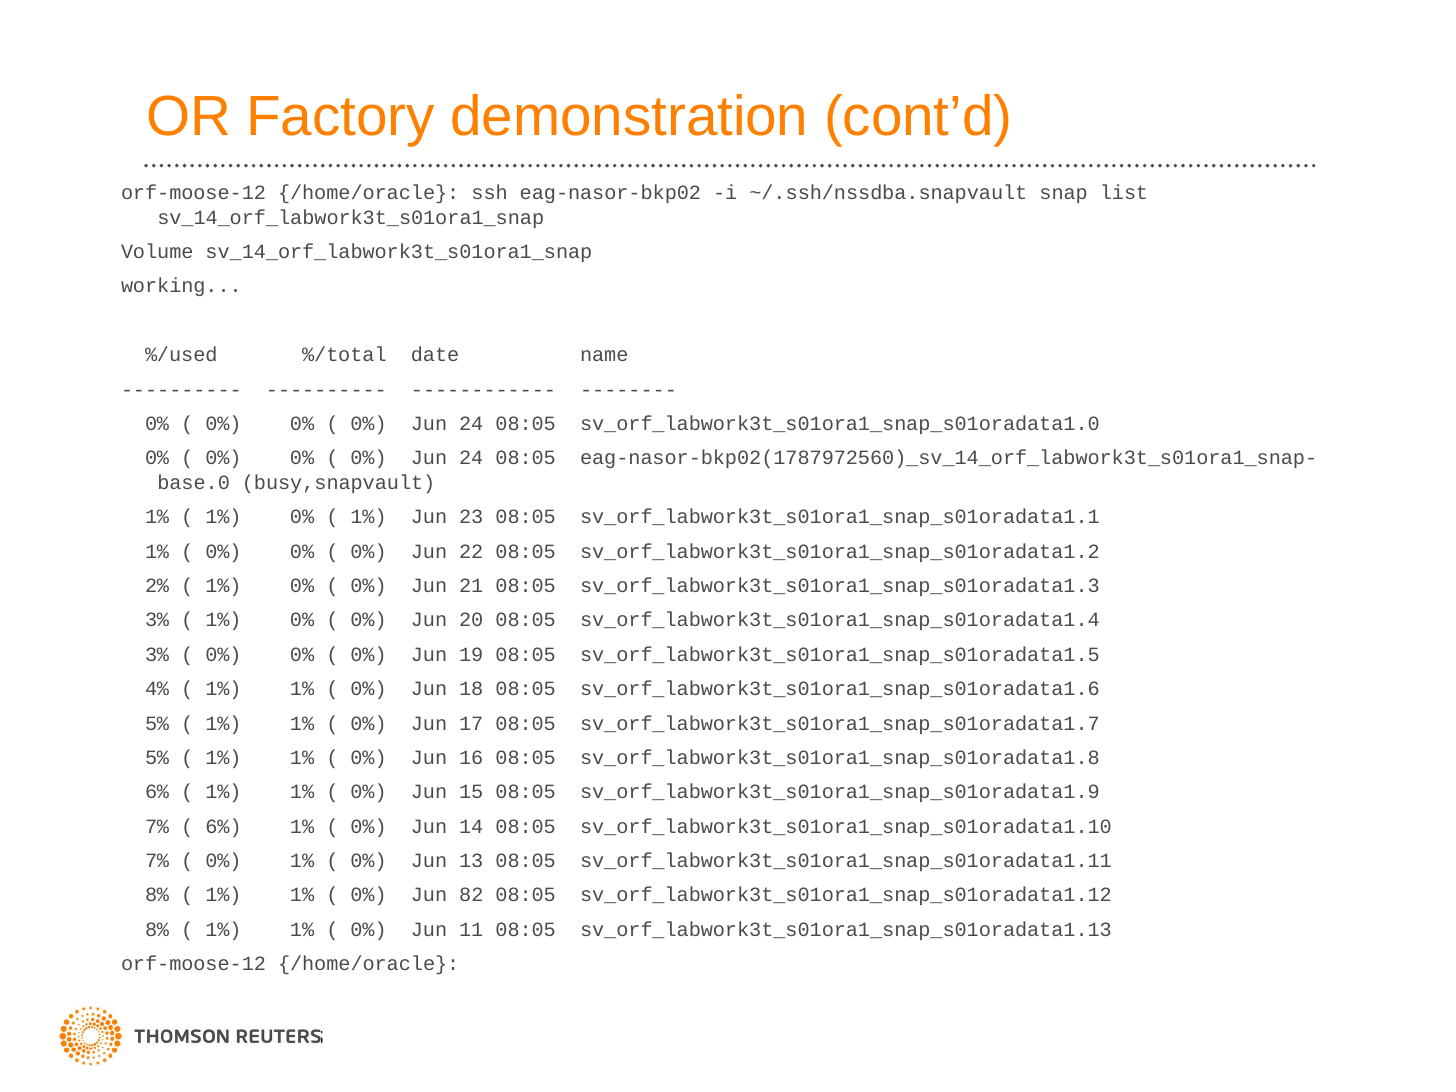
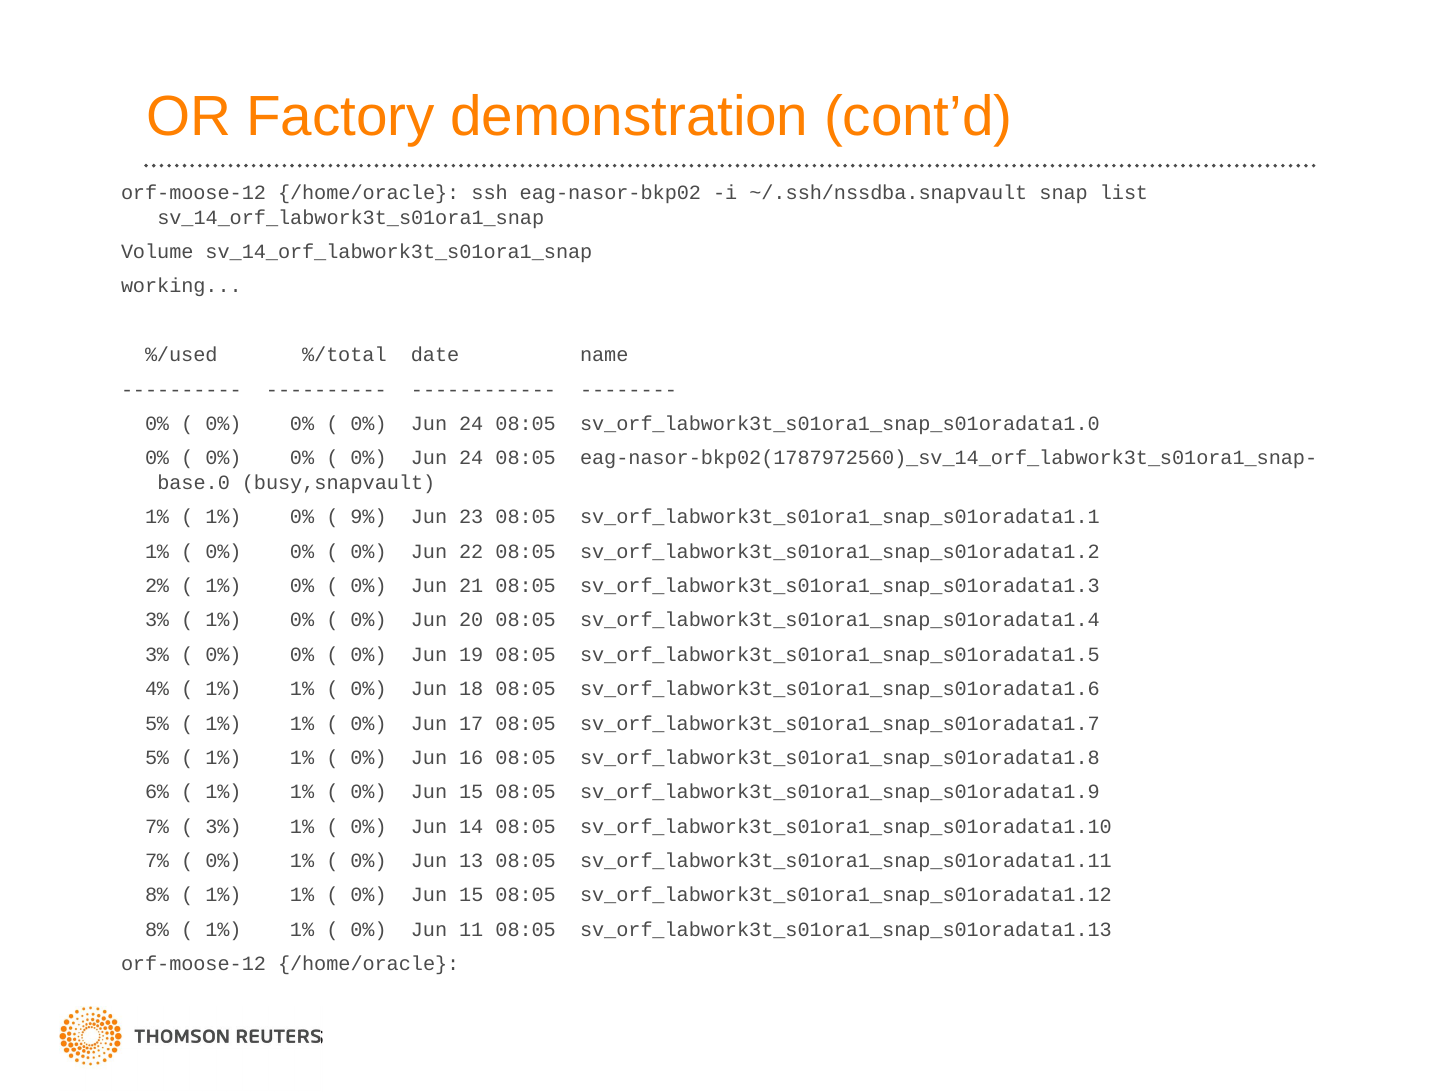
1%: 1% -> 9% (369, 517)
6%: 6% -> 3% (224, 827)
82: 82 -> 15 (471, 895)
